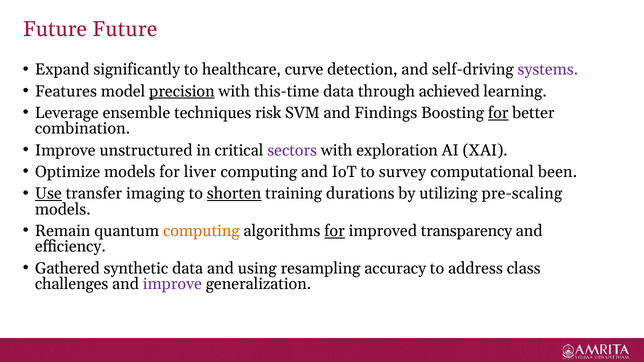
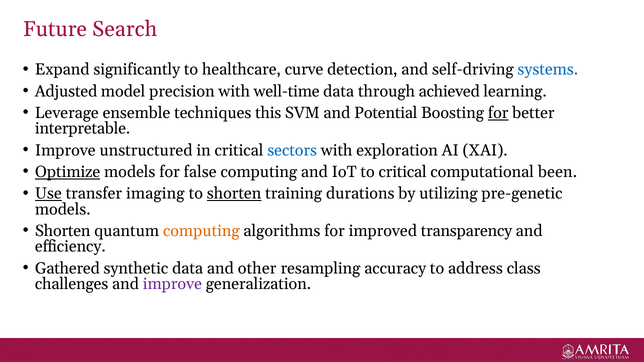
Future Future: Future -> Search (125, 29)
systems colour: purple -> blue (548, 70)
Features: Features -> Adjusted (66, 91)
precision underline: present -> none (182, 91)
this-time: this-time -> well-time (287, 91)
risk: risk -> this (268, 113)
Findings: Findings -> Potential (386, 113)
combination: combination -> interpretable (83, 129)
sectors colour: purple -> blue (292, 150)
Optimize underline: none -> present (68, 172)
liver: liver -> false (200, 172)
to survey: survey -> critical (403, 172)
pre-scaling: pre-scaling -> pre-genetic (522, 194)
Remain: Remain -> Shorten (63, 231)
for underline: present -> none (335, 231)
using: using -> other (257, 268)
